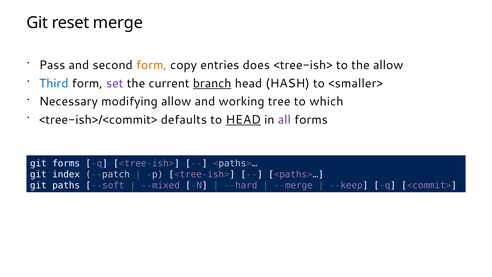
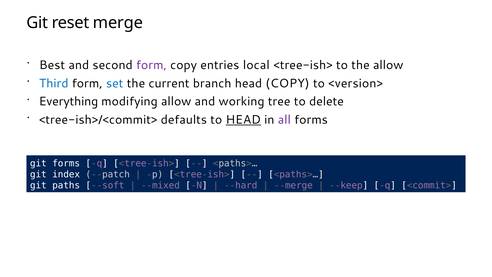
Pass: Pass -> Best (52, 65)
form colour: orange -> purple (151, 65)
does: does -> local (256, 65)
set colour: purple -> blue (115, 83)
branch underline: present -> none (212, 83)
head HASH: HASH -> COPY (287, 83)
<smaller>: <smaller> -> <version> (356, 83)
Necessary: Necessary -> Everything (68, 101)
which: which -> delete (326, 101)
